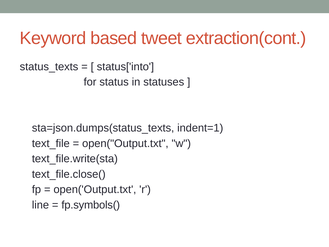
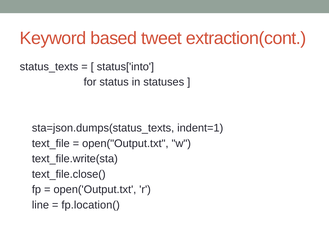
fp.symbols(: fp.symbols( -> fp.location( (91, 205)
